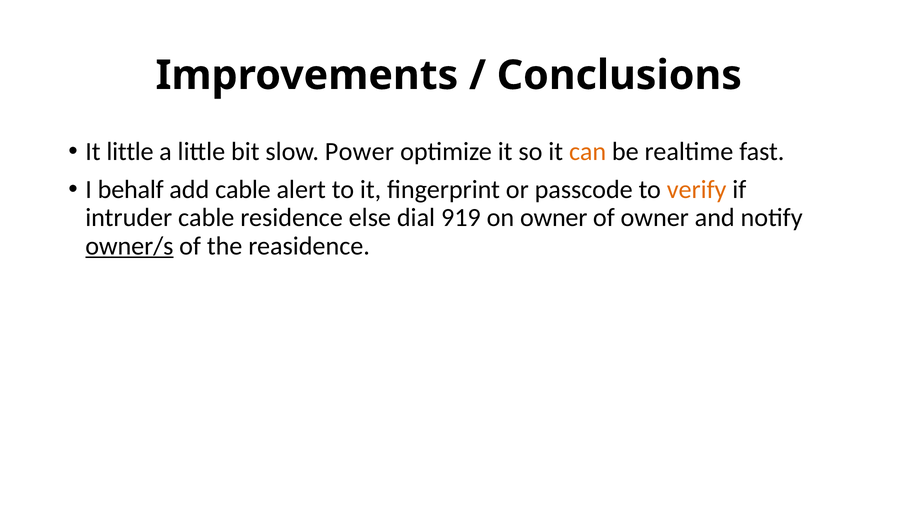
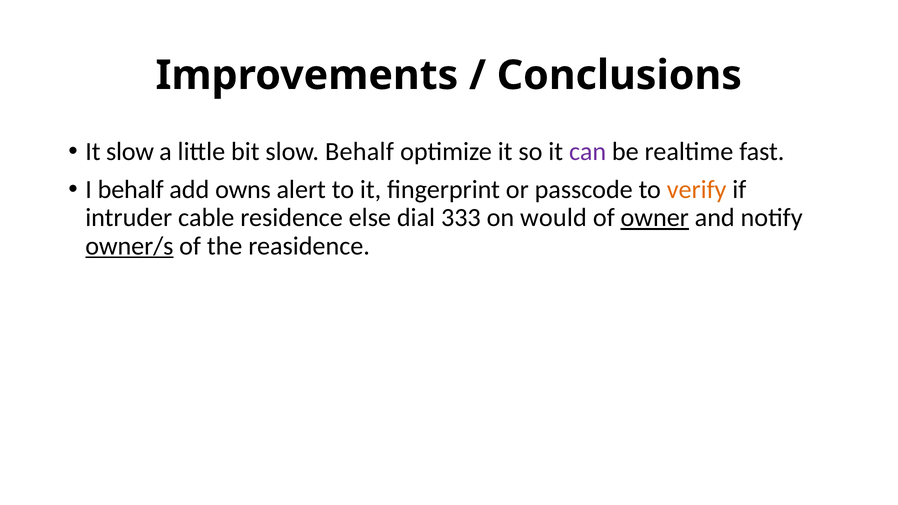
It little: little -> slow (130, 152)
slow Power: Power -> Behalf (359, 152)
can colour: orange -> purple (588, 152)
add cable: cable -> owns (243, 189)
919: 919 -> 333 (461, 218)
on owner: owner -> would (553, 218)
owner underline: none -> present (655, 218)
